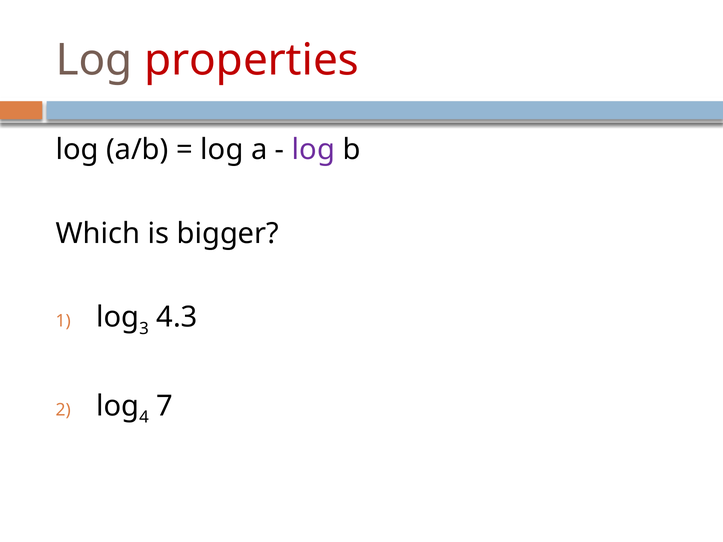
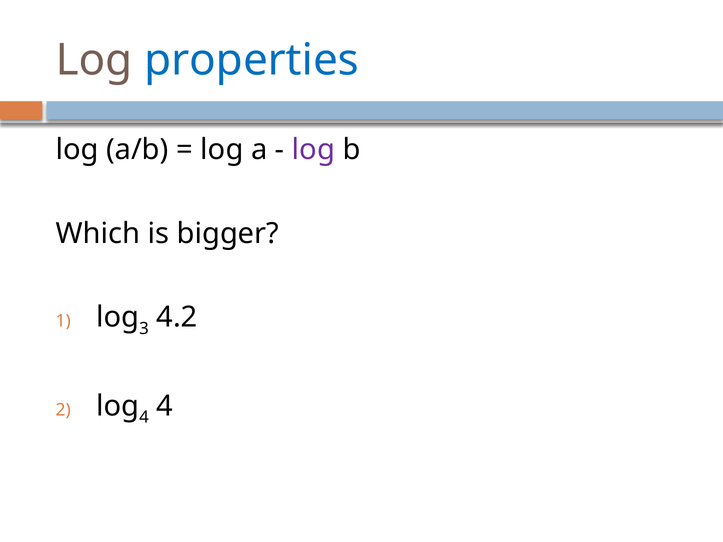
properties colour: red -> blue (252, 60)
4.3: 4.3 -> 4.2 (177, 318)
7: 7 -> 4 (165, 406)
